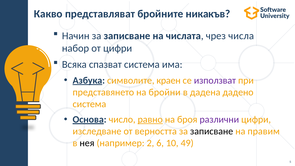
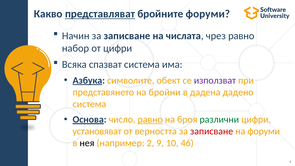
представляват underline: none -> present (100, 14)
бройните никакъв: никакъв -> форуми (208, 14)
чрез числа: числа -> равно (241, 36)
краен: краен -> обект (168, 80)
различни colour: purple -> green (219, 119)
изследване: изследване -> установяват (97, 131)
записване colour: black -> red (212, 131)
на правим: правим -> форуми (264, 131)
6: 6 -> 9 (160, 143)
49: 49 -> 46 (187, 143)
